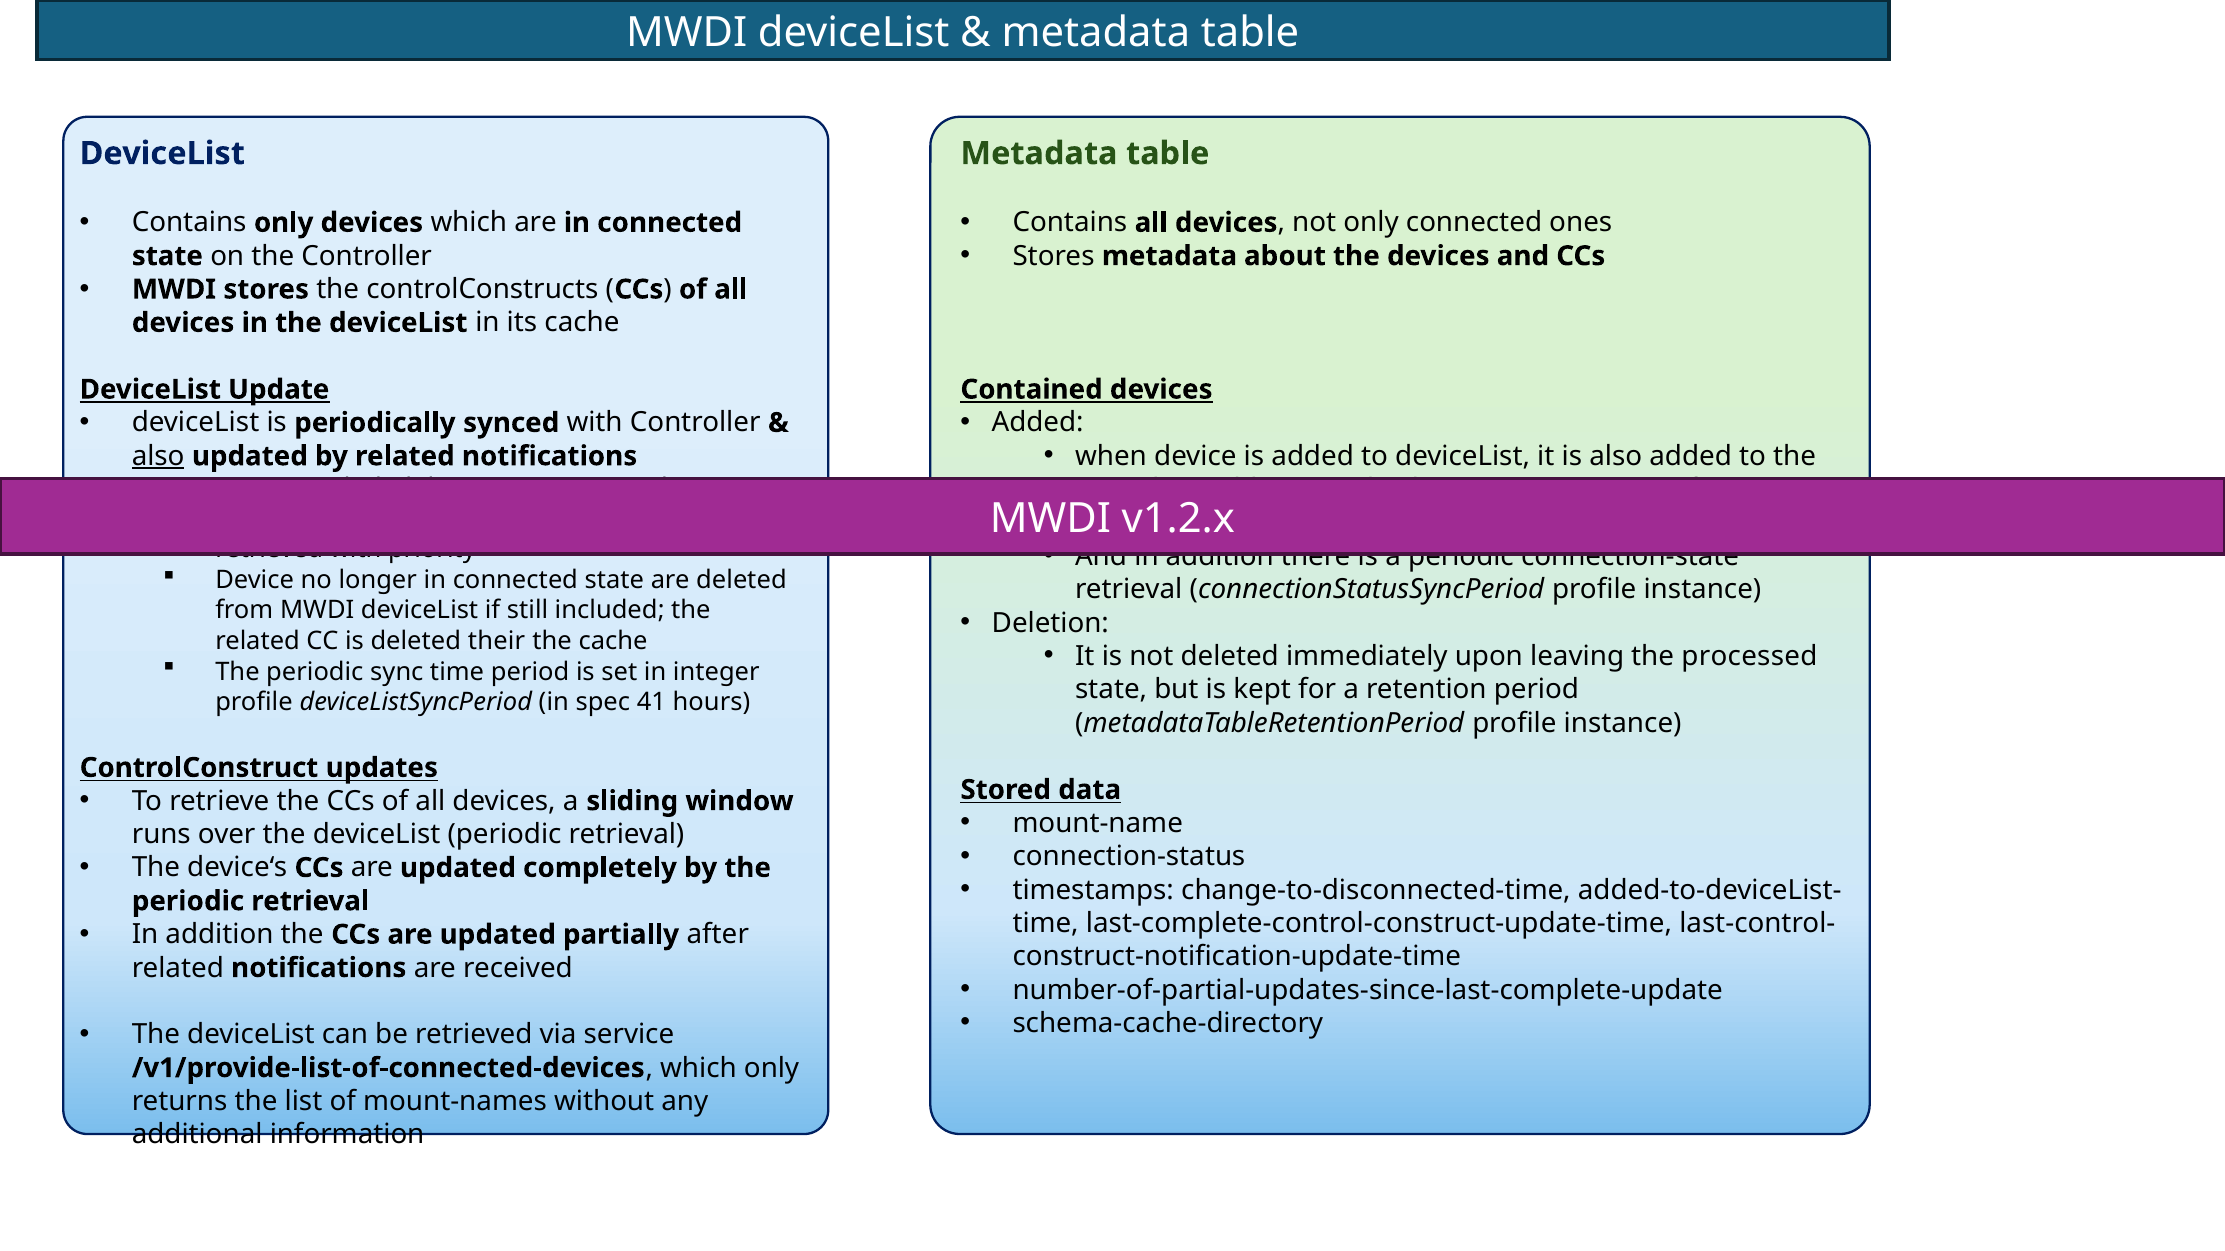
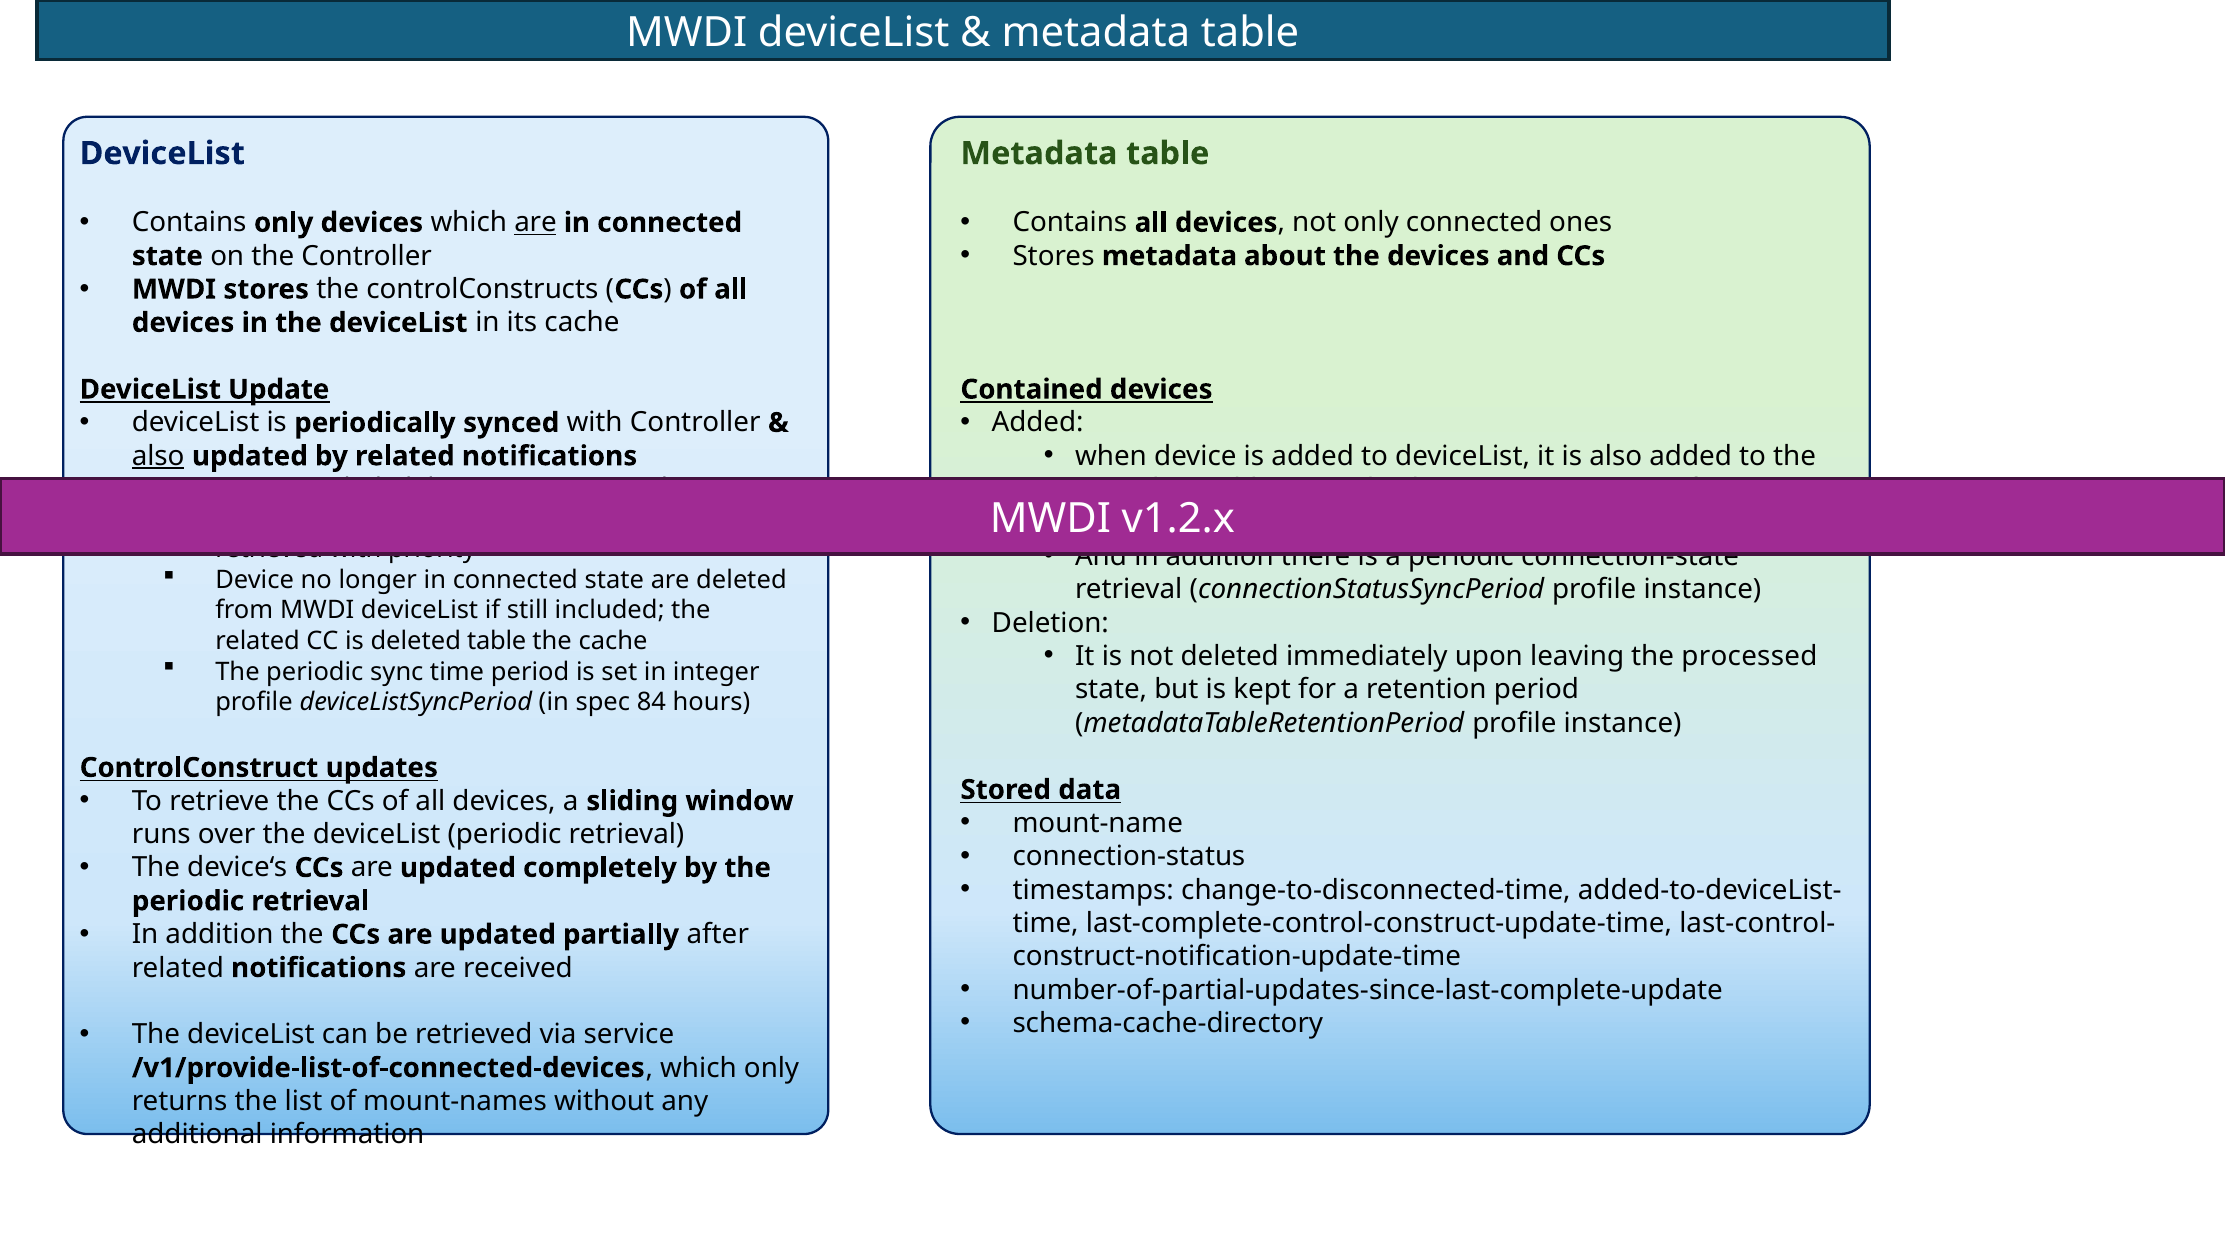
are underline: none -> present (536, 223)
deleted their: their -> table (497, 641)
41: 41 -> 84 (651, 703)
